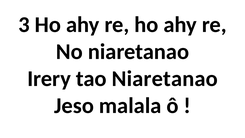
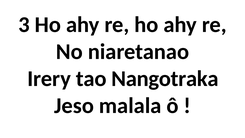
tao Niaretanao: Niaretanao -> Nangotraka (165, 79)
